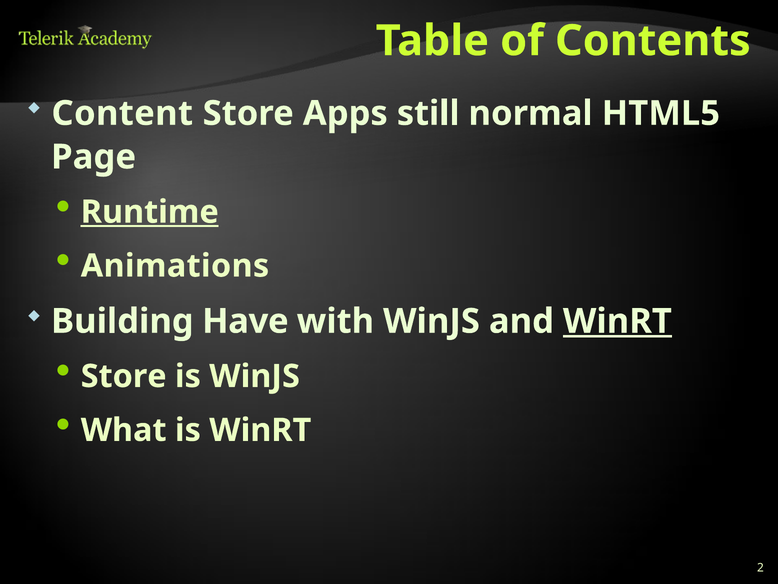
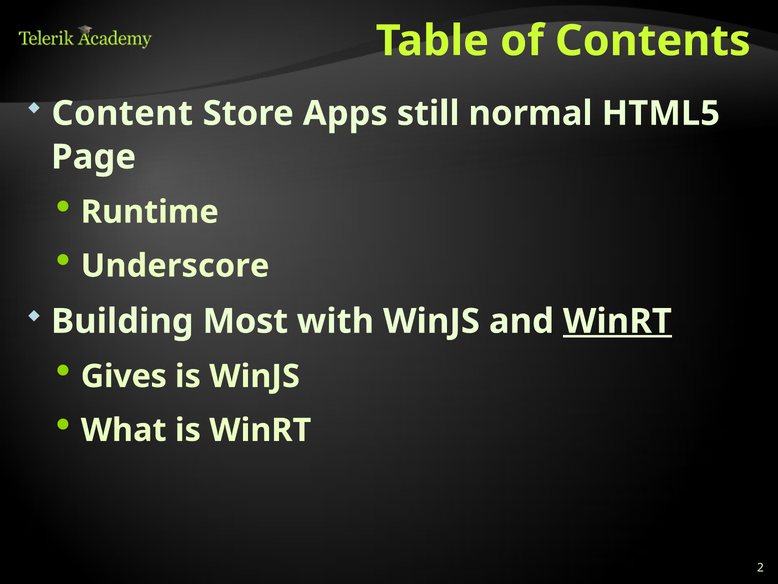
Runtime underline: present -> none (150, 212)
Animations: Animations -> Underscore (175, 266)
Have: Have -> Most (245, 321)
Store: Store -> Gives (124, 376)
